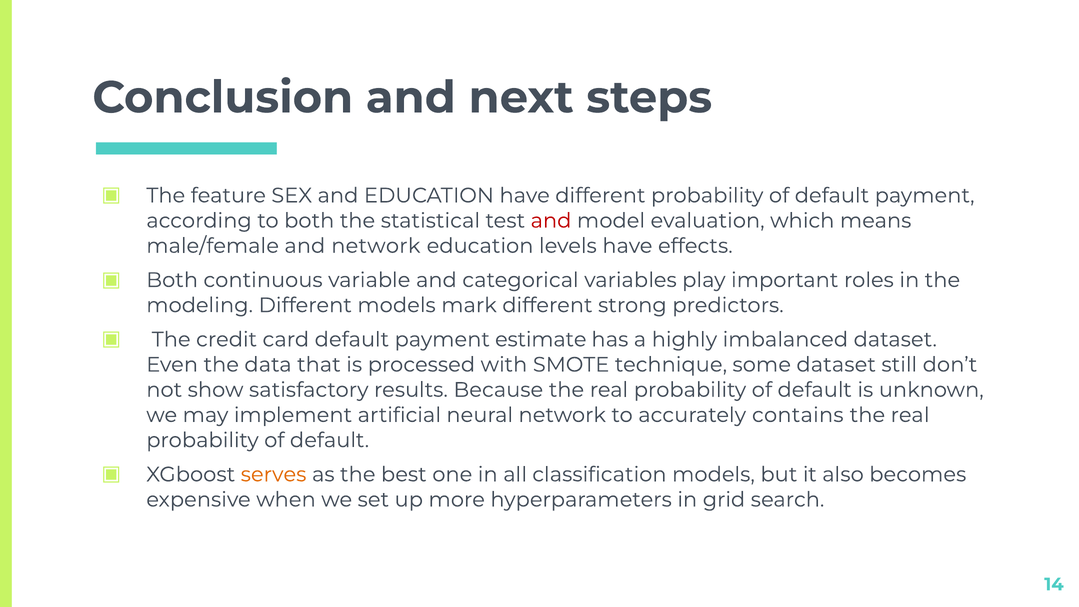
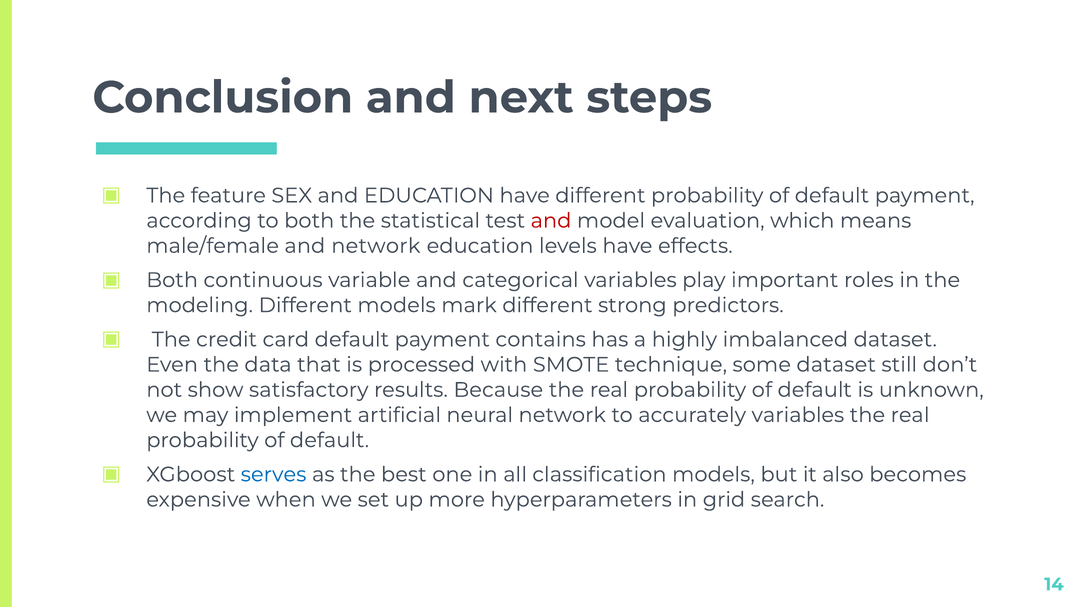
estimate: estimate -> contains (541, 339)
accurately contains: contains -> variables (798, 415)
serves colour: orange -> blue (274, 474)
